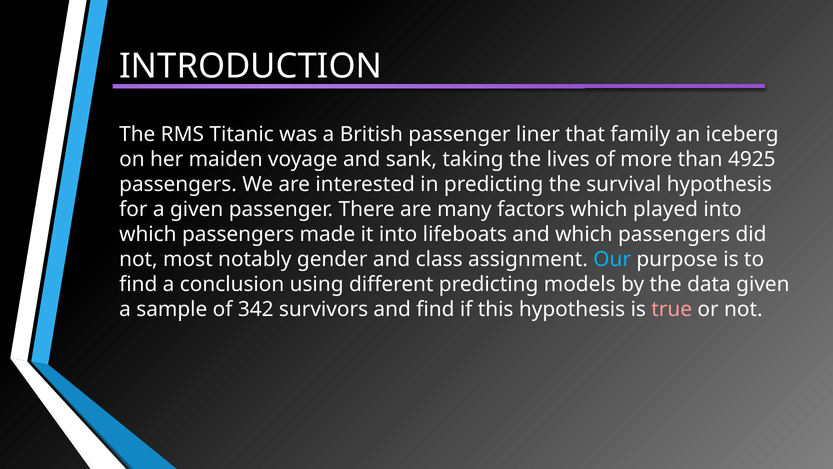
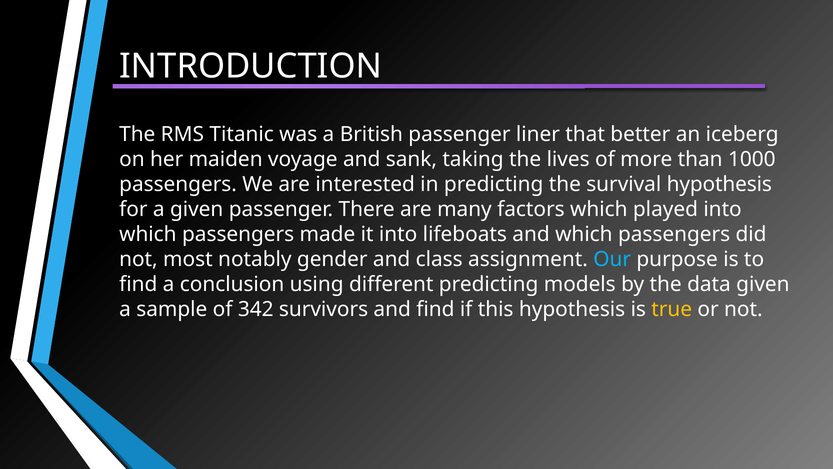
family: family -> better (640, 134)
4925: 4925 -> 1000 (752, 159)
true colour: pink -> yellow (672, 309)
